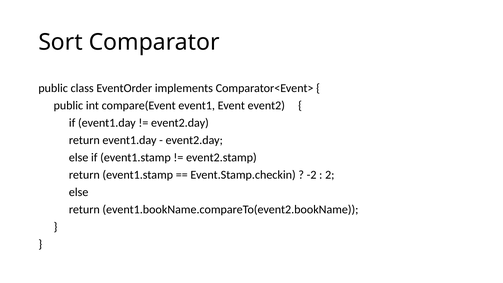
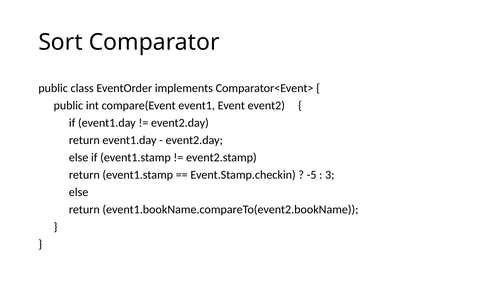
-2: -2 -> -5 (312, 175)
2: 2 -> 3 (330, 175)
